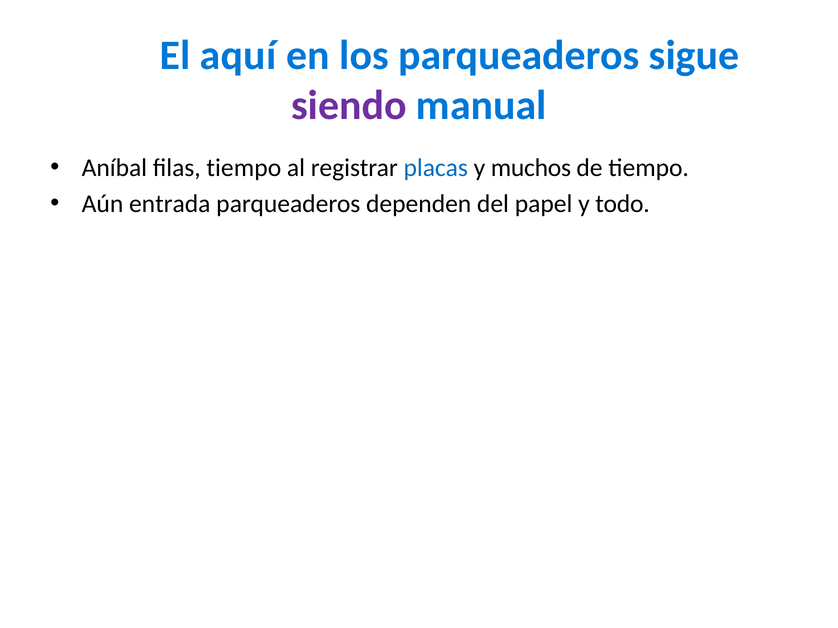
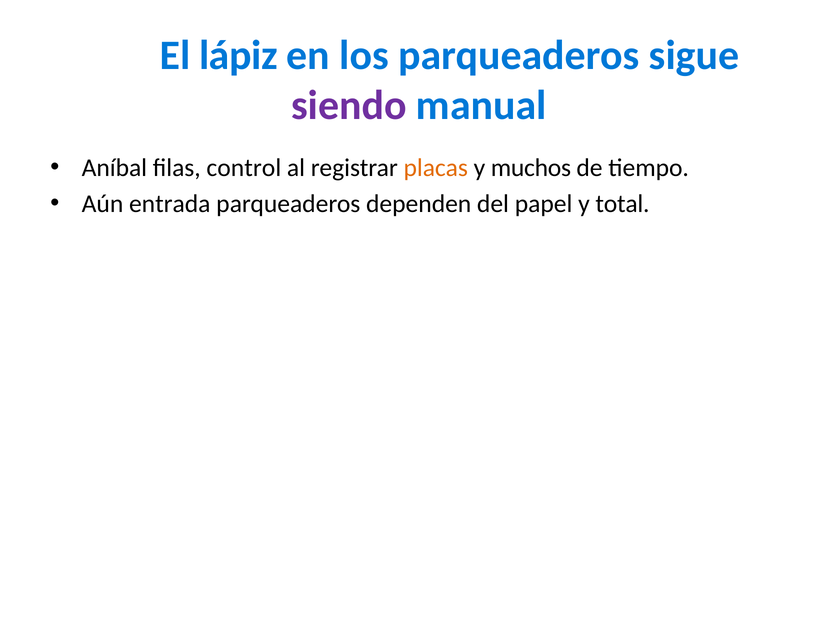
aquí: aquí -> lápiz (238, 55)
filas tiempo: tiempo -> control (244, 168)
placas colour: blue -> orange (436, 168)
todo: todo -> total (623, 204)
